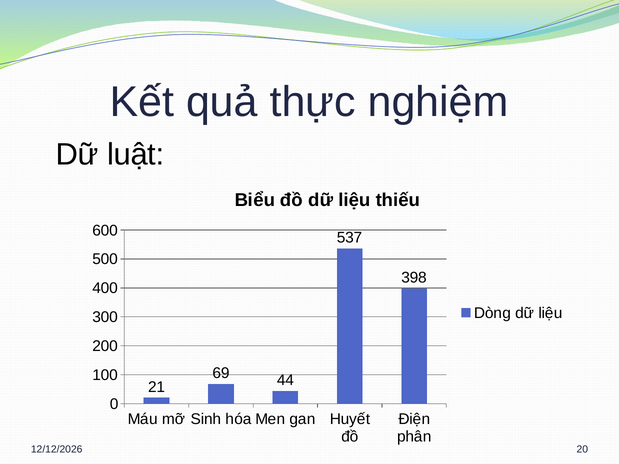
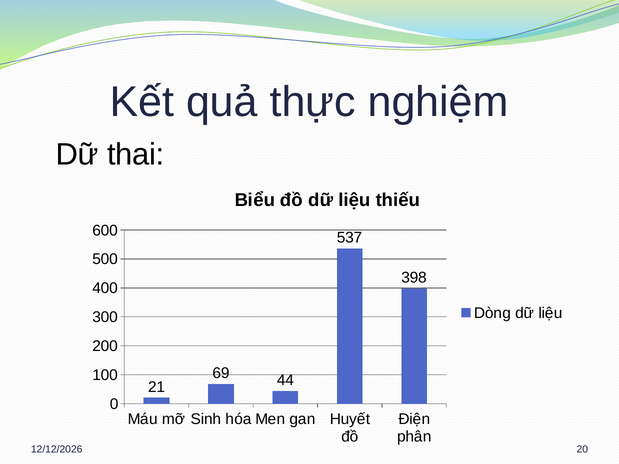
luật: luật -> thai (136, 155)
